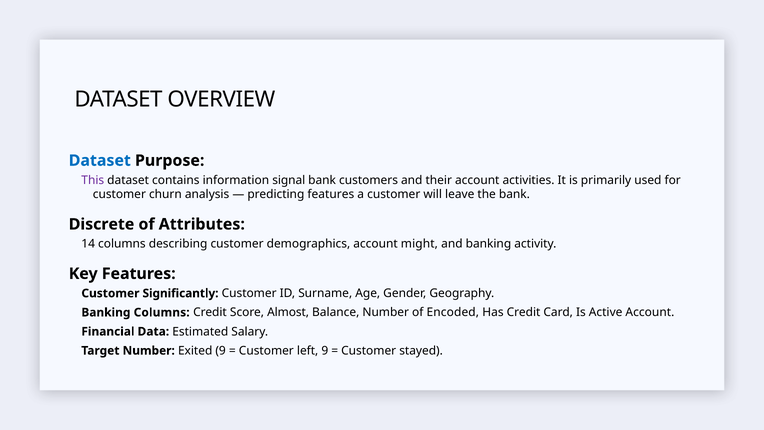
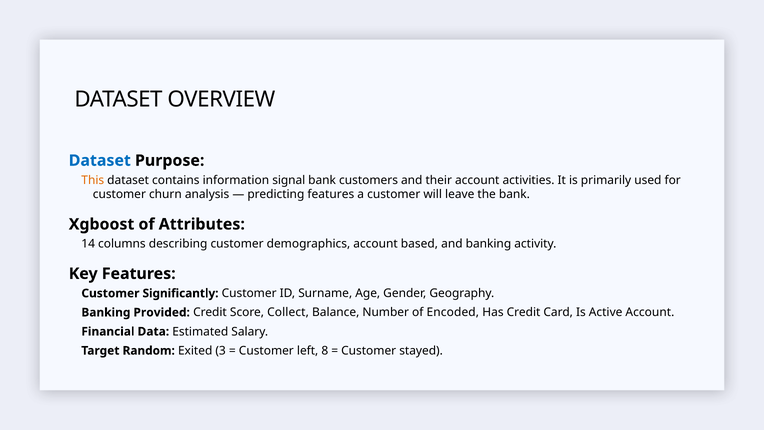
This colour: purple -> orange (93, 180)
Discrete: Discrete -> Xgboost (102, 224)
might: might -> based (419, 244)
Banking Columns: Columns -> Provided (162, 312)
Almost: Almost -> Collect (288, 312)
Target Number: Number -> Random (149, 350)
Exited 9: 9 -> 3 (221, 350)
left 9: 9 -> 8 (325, 350)
